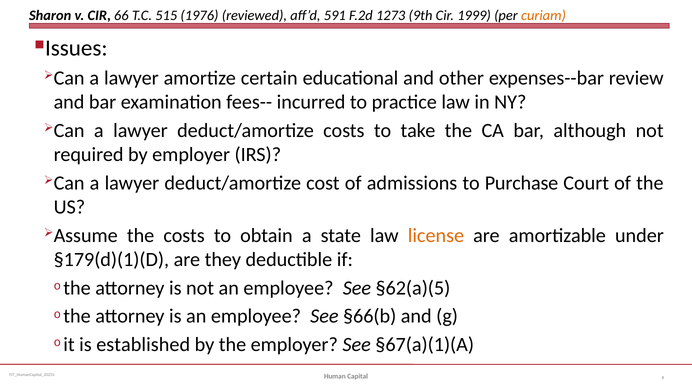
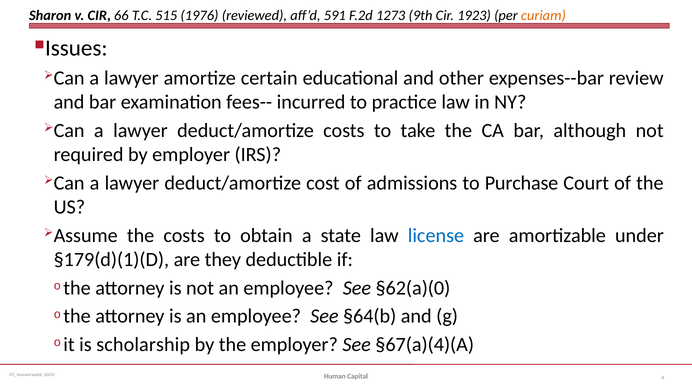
1999: 1999 -> 1923 (474, 15)
license colour: orange -> blue (436, 236)
§62(a)(5: §62(a)(5 -> §62(a)(0 (413, 288)
§66(b: §66(b -> §64(b (370, 316)
established: established -> scholarship (143, 345)
§67(a)(1)(A: §67(a)(1)(A -> §67(a)(4)(A (425, 345)
